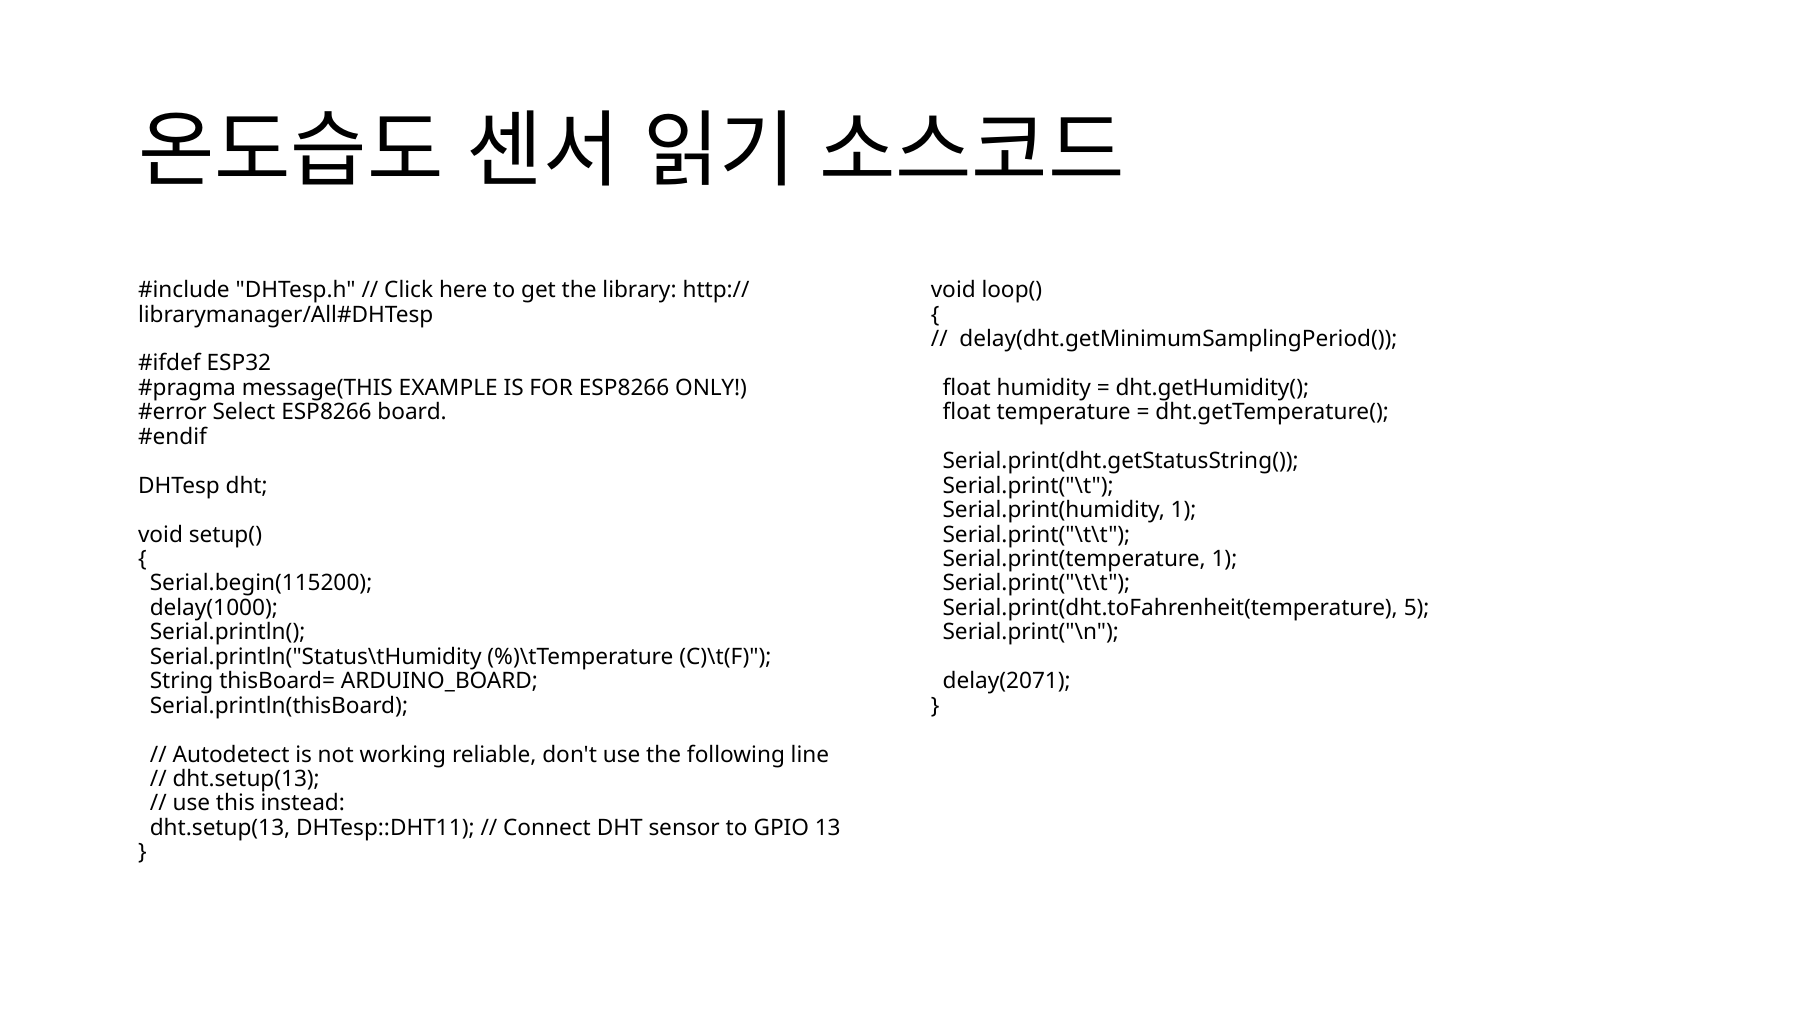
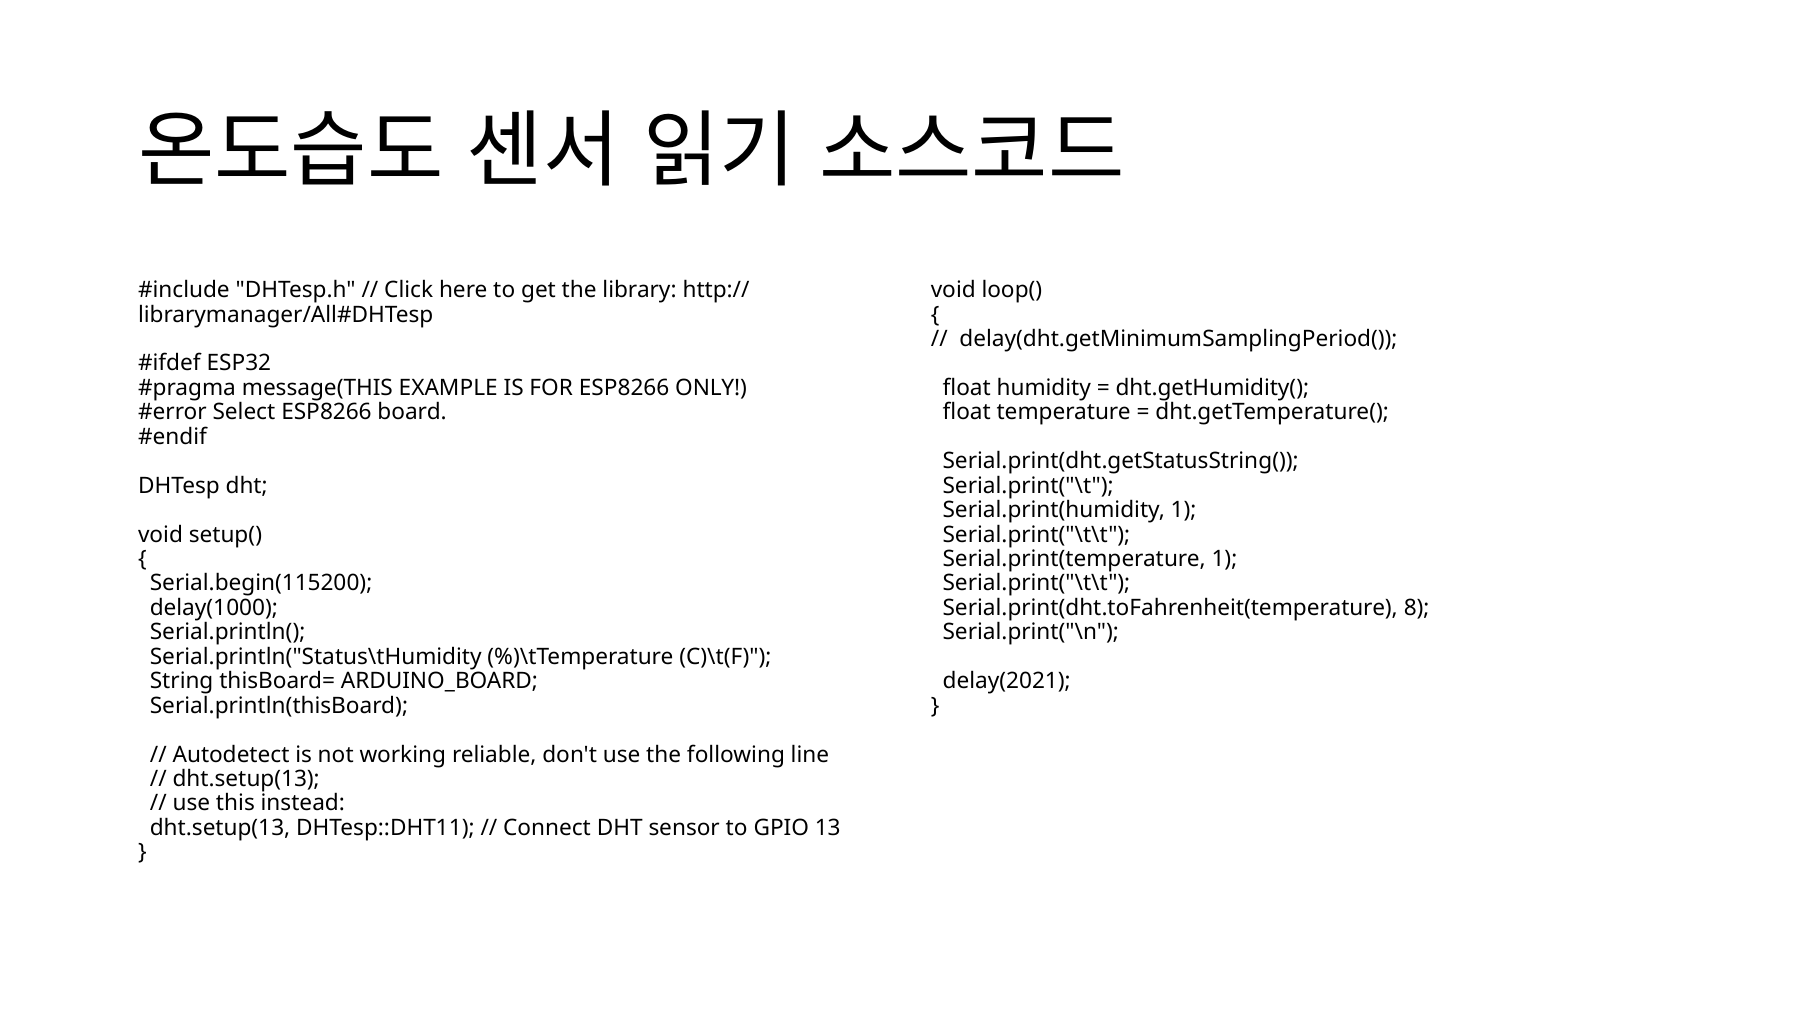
5: 5 -> 8 (1417, 608)
delay(2071: delay(2071 -> delay(2021 (1007, 681)
